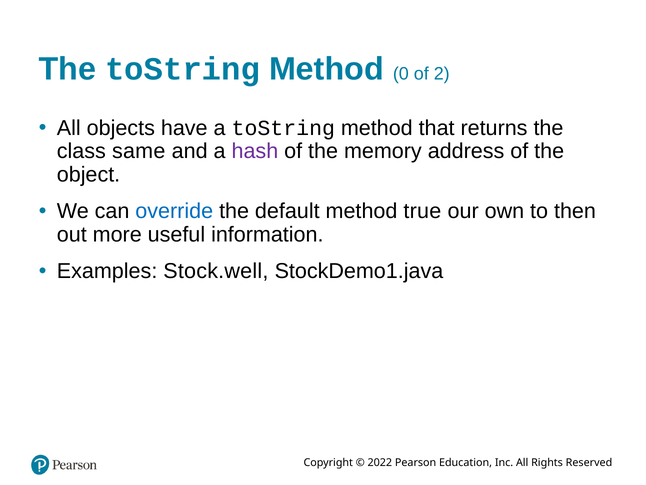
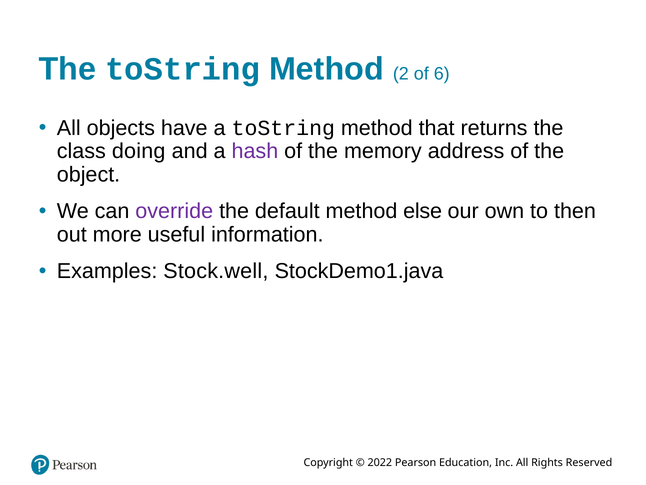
0: 0 -> 2 (401, 74)
2: 2 -> 6 (442, 74)
same: same -> doing (139, 151)
override colour: blue -> purple (174, 211)
true: true -> else (423, 211)
